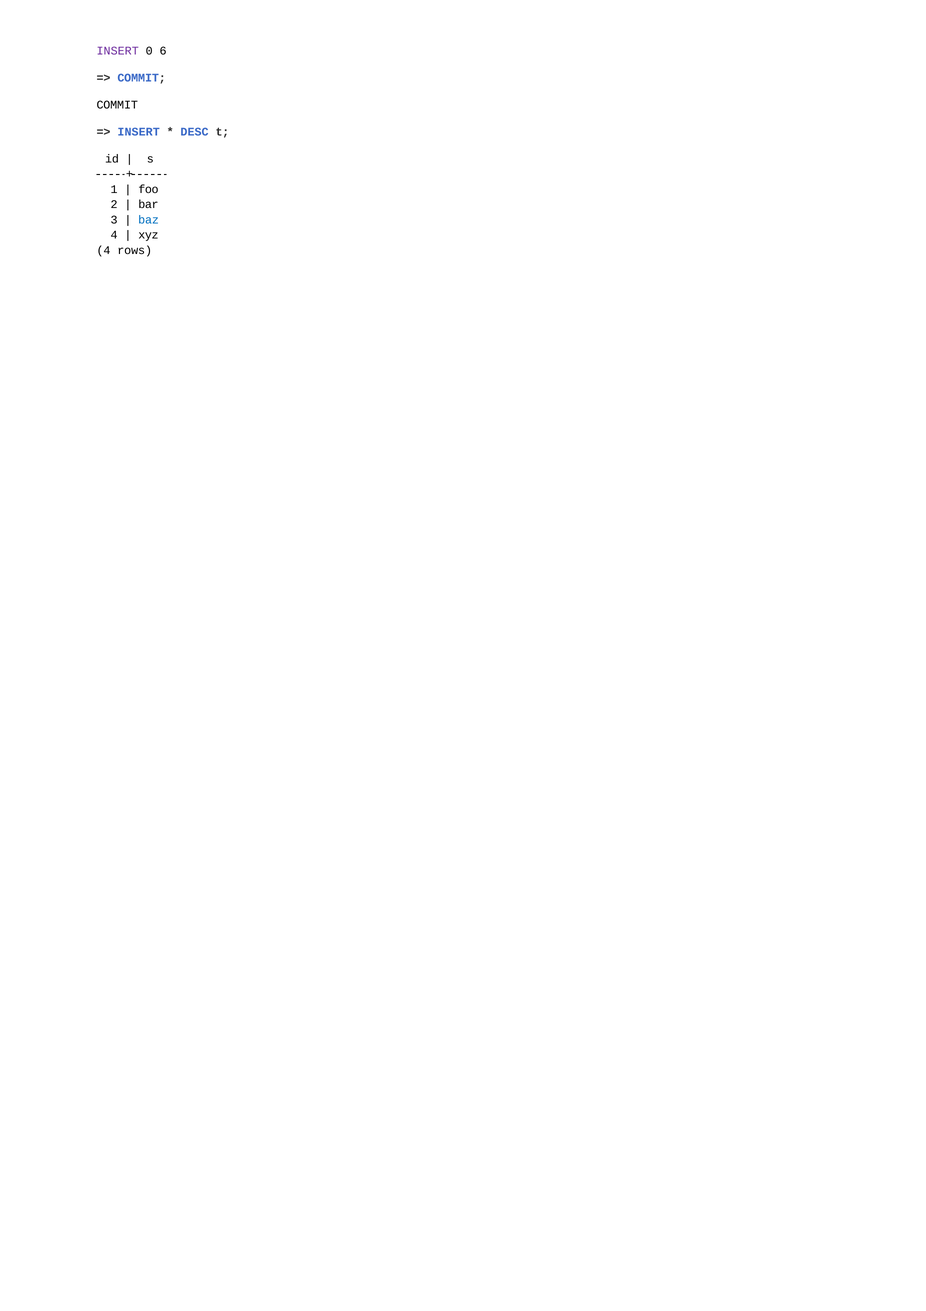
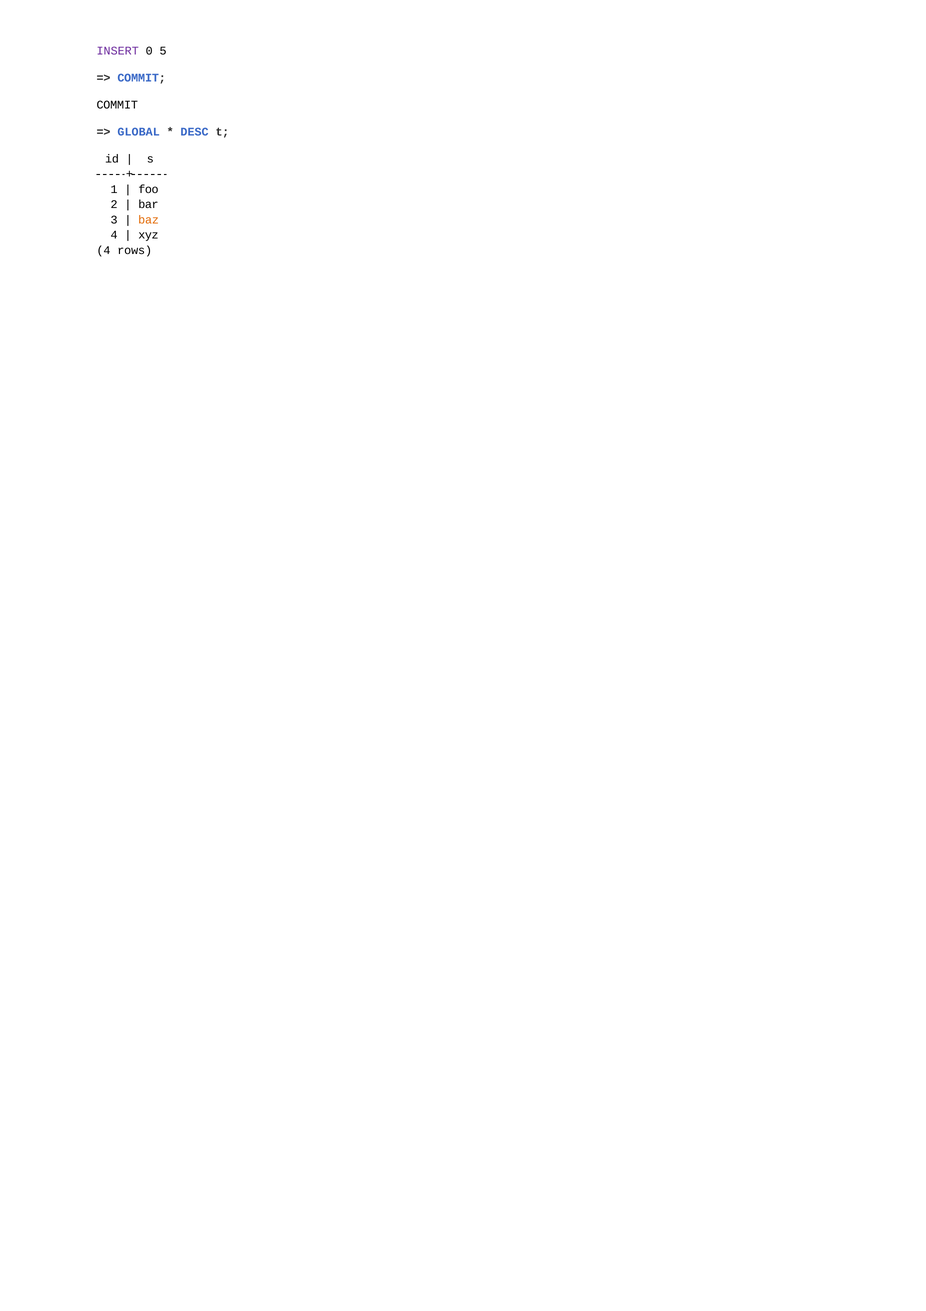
6: 6 -> 5 (163, 51)
INSERT: INSERT -> GLOBAL (139, 132)
baz colour: blue -> orange (149, 220)
